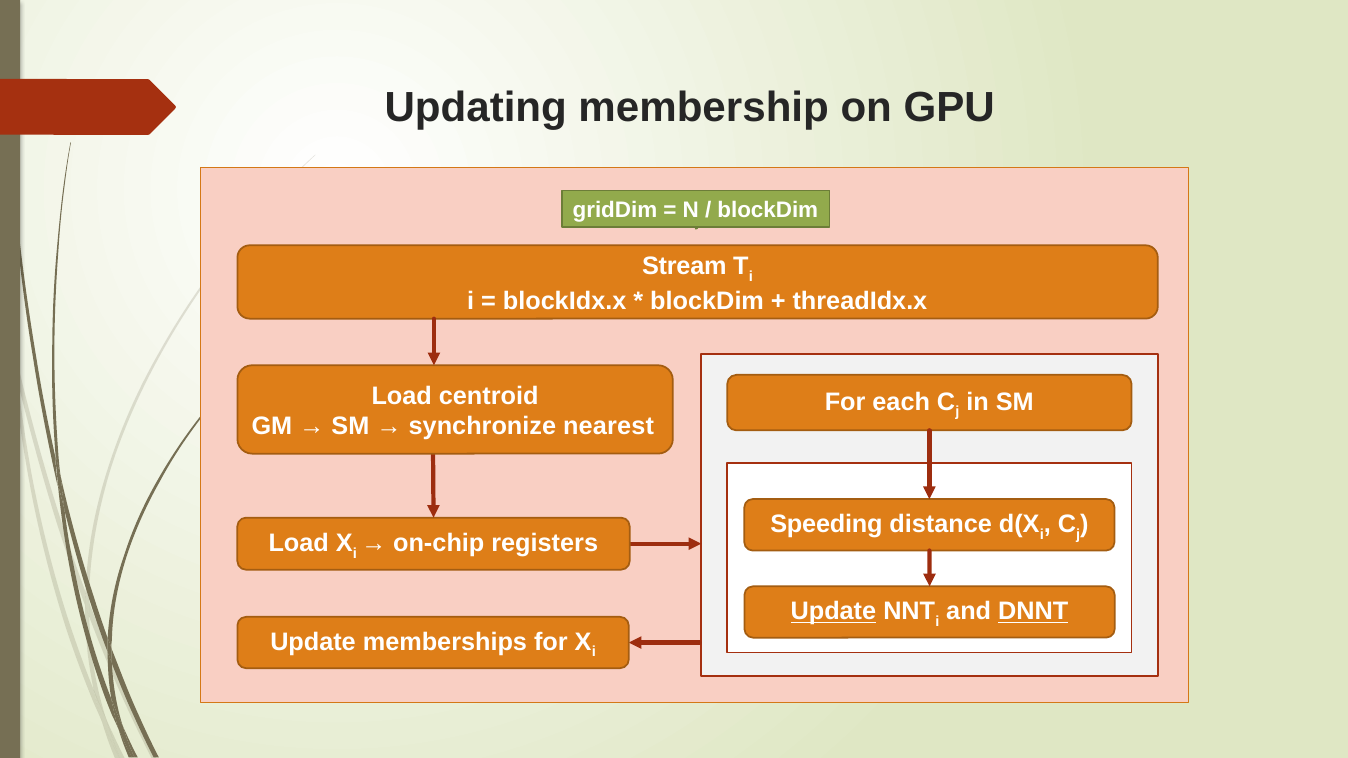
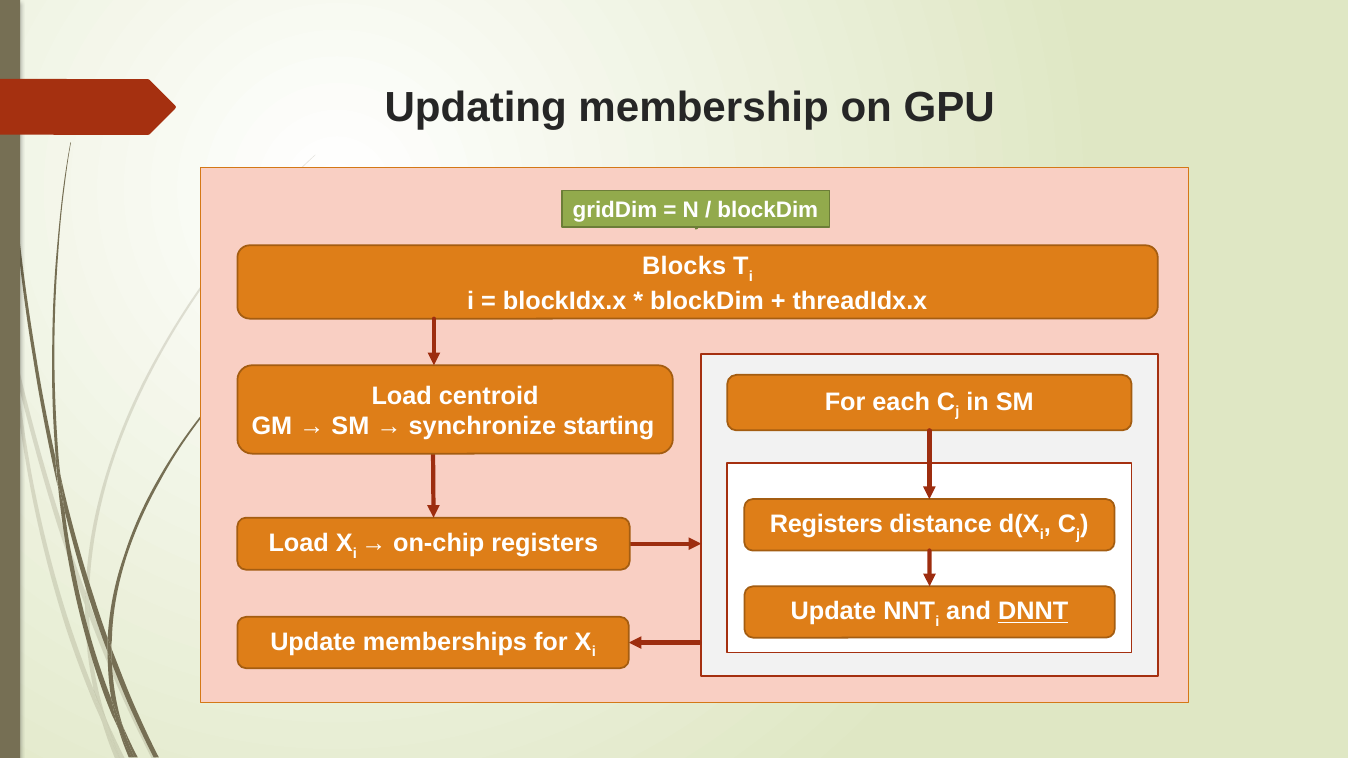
Stream: Stream -> Blocks (684, 267)
nearest: nearest -> starting (609, 426)
Speeding: Speeding -> Registers (826, 525)
Update underline: present -> none (833, 612)
